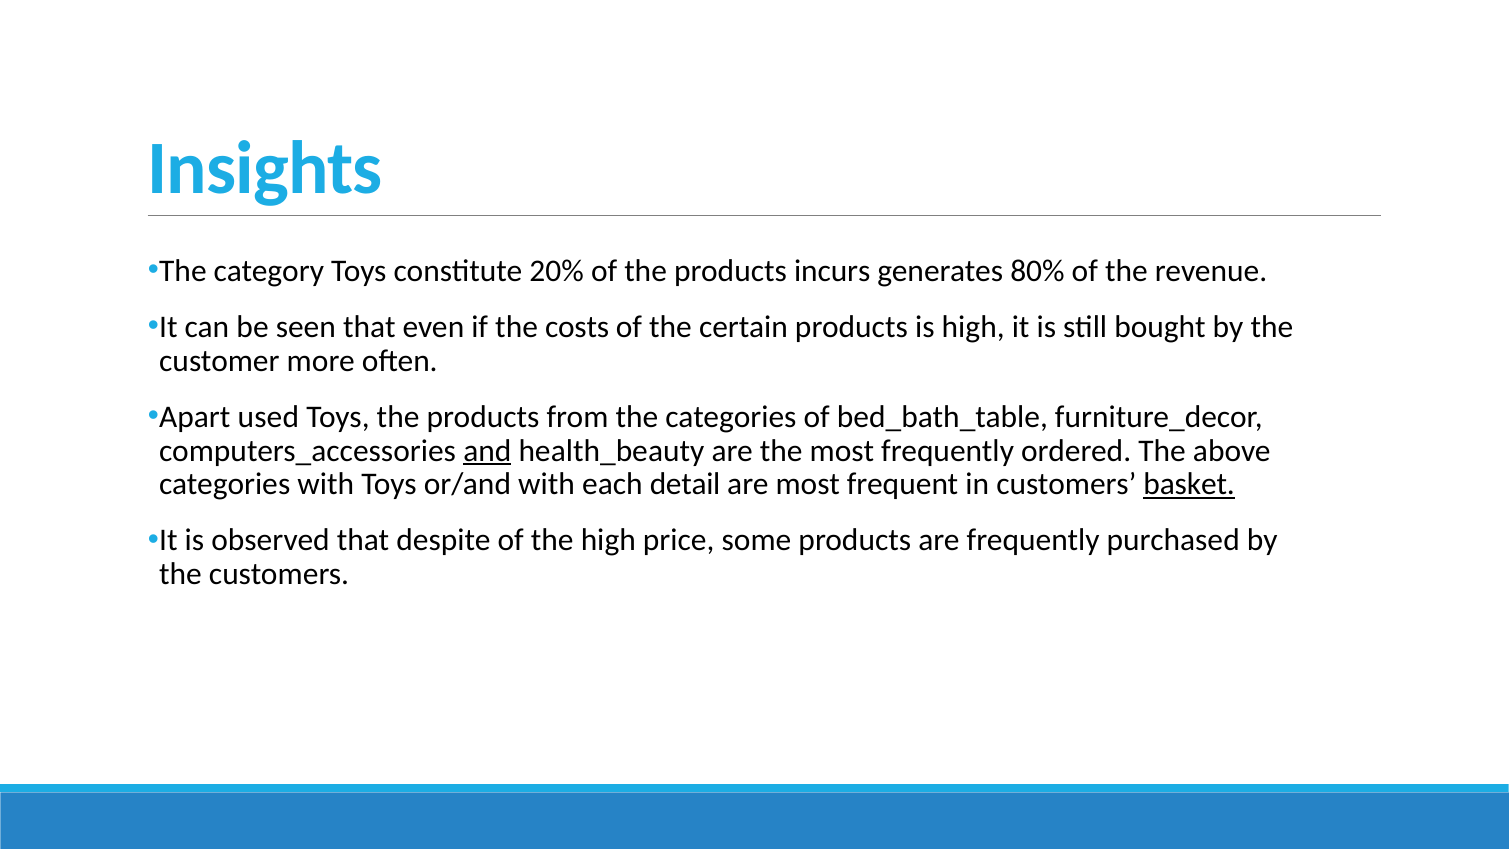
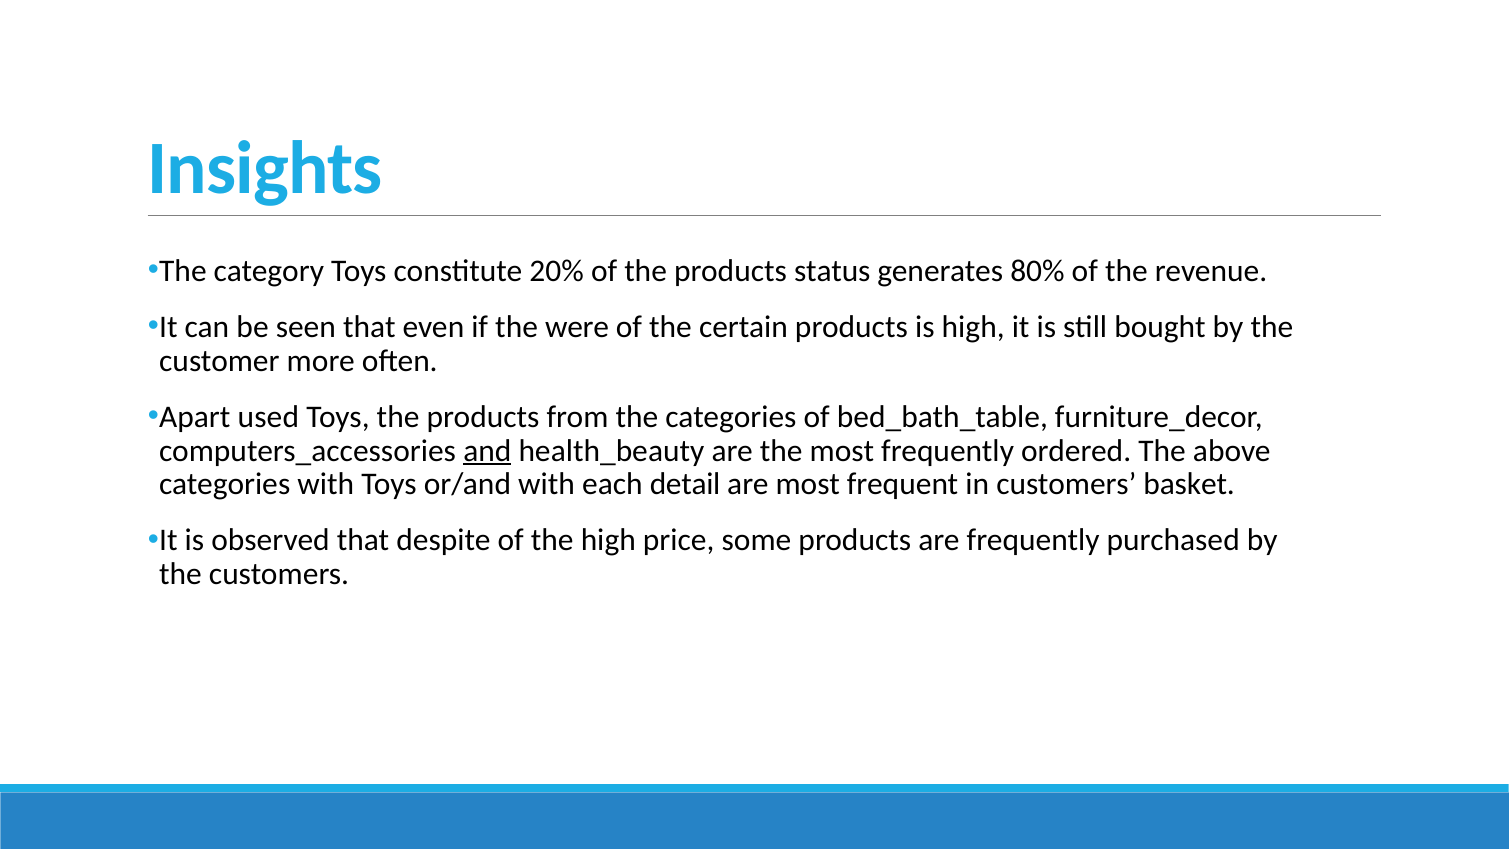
incurs: incurs -> status (832, 271)
costs: costs -> were (577, 327)
basket underline: present -> none (1189, 484)
